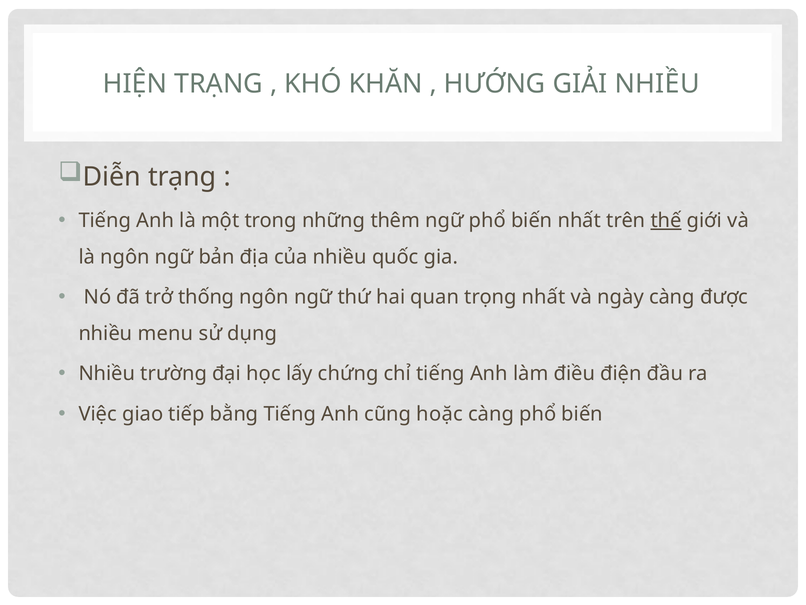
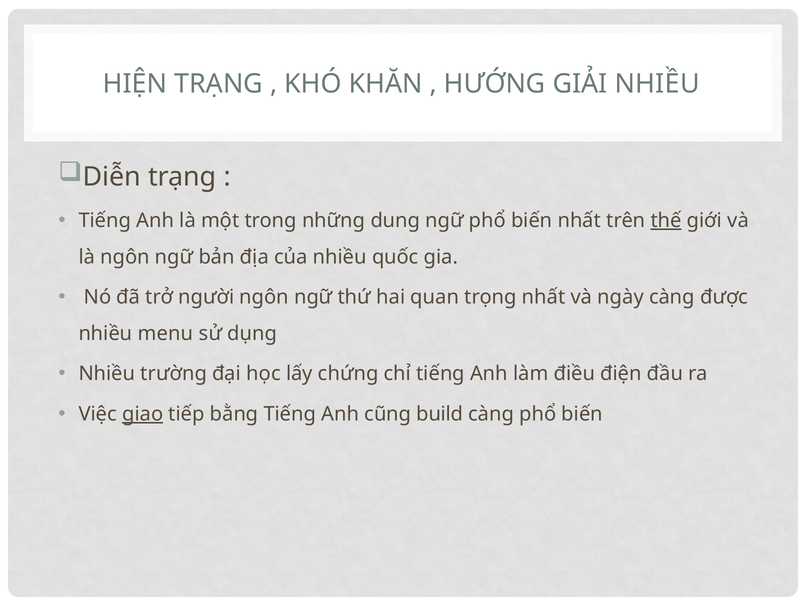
thêm: thêm -> dung (395, 220)
thống: thống -> người (206, 297)
giao underline: none -> present (143, 414)
hoặc: hoặc -> build (440, 414)
